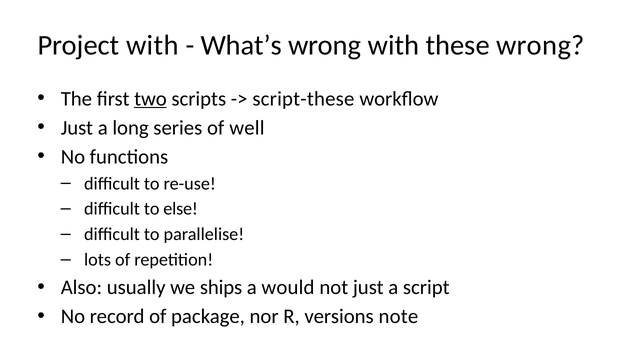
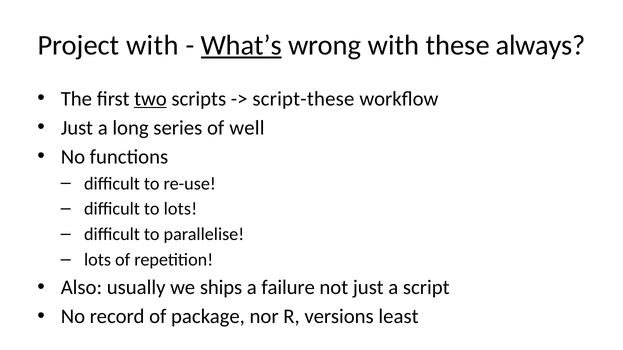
What’s underline: none -> present (241, 45)
these wrong: wrong -> always (541, 45)
to else: else -> lots (180, 209)
would: would -> failure (288, 288)
note: note -> least (399, 317)
